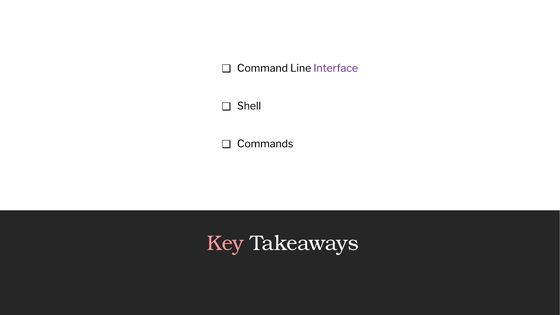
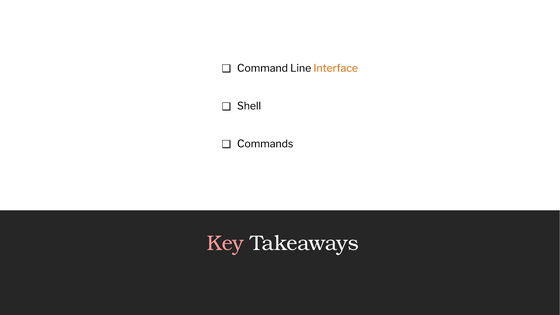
Interface colour: purple -> orange (336, 68)
